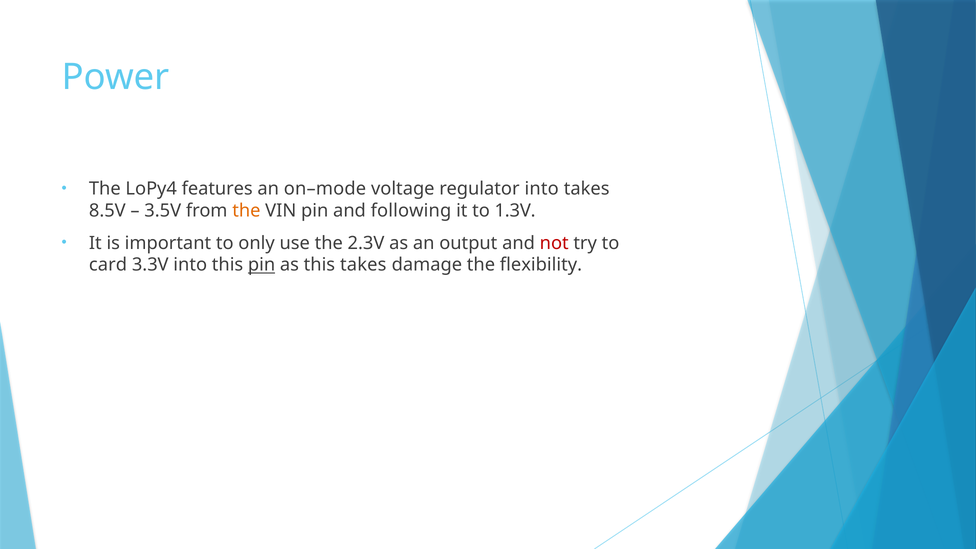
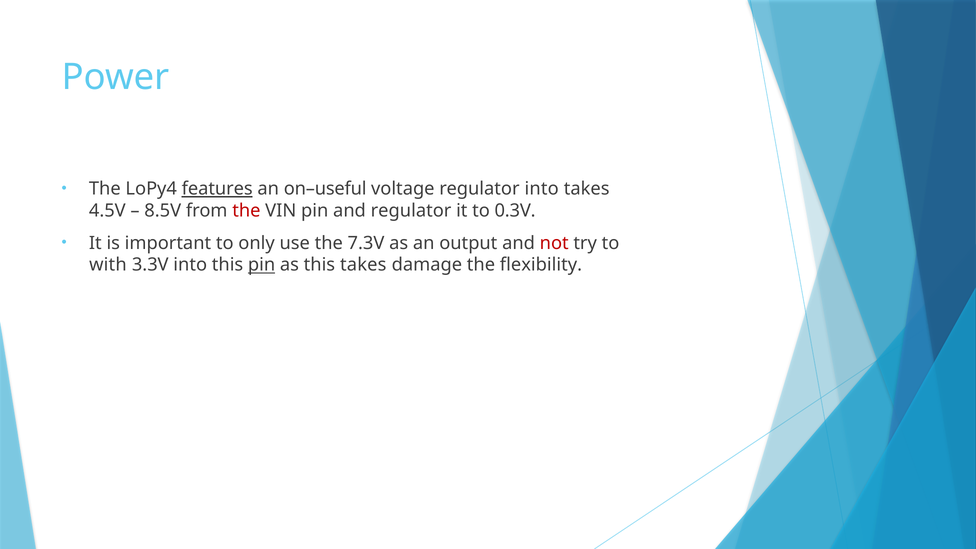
features underline: none -> present (217, 189)
on–mode: on–mode -> on–useful (325, 189)
8.5V: 8.5V -> 4.5V (107, 211)
3.5V: 3.5V -> 8.5V (163, 211)
the colour: orange -> red (246, 211)
and following: following -> regulator (411, 211)
1.3V: 1.3V -> 0.3V (515, 211)
2.3V: 2.3V -> 7.3V (366, 243)
card: card -> with (108, 265)
